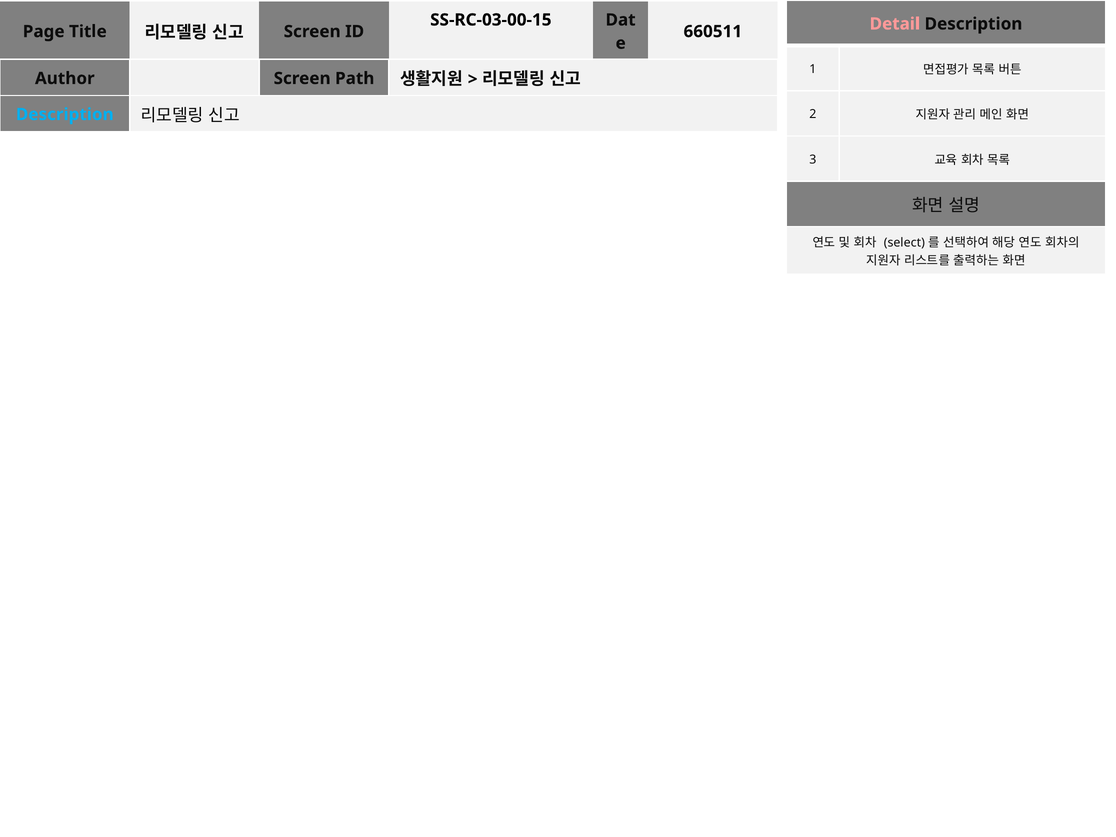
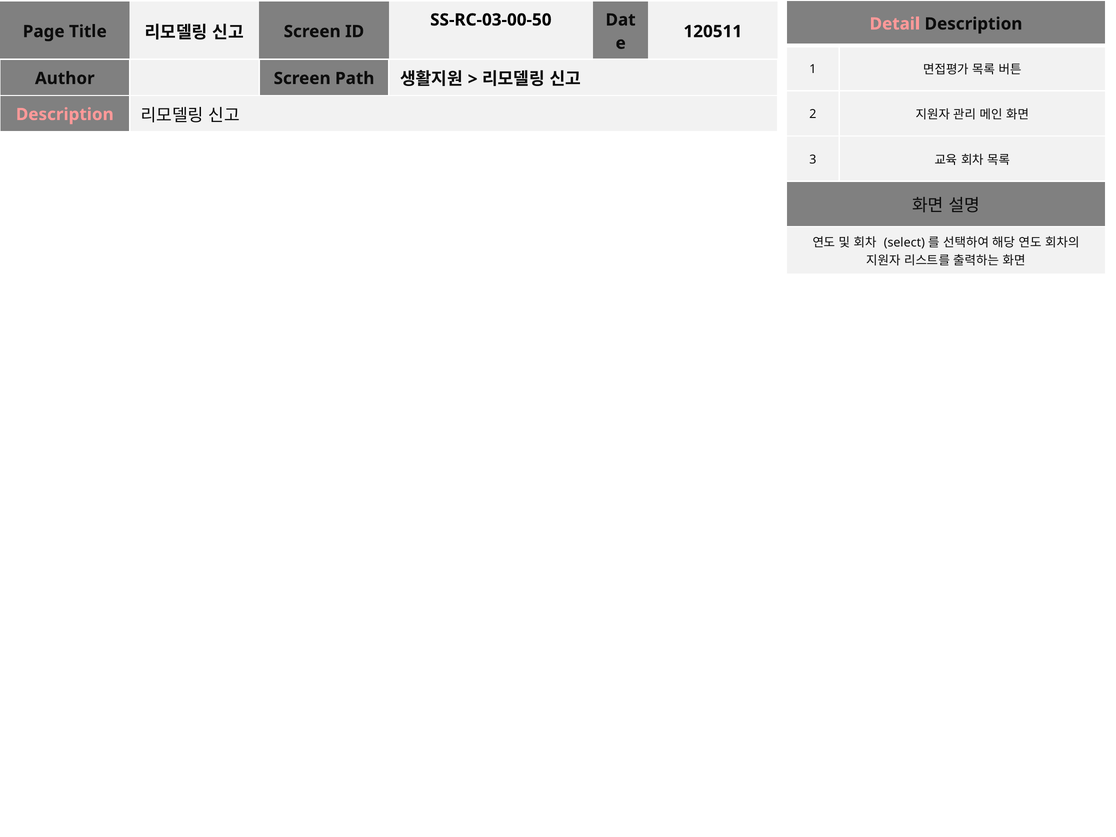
SS-RC-03-00-15: SS-RC-03-00-15 -> SS-RC-03-00-50 (491, 20)
660511: 660511 -> 120511 (713, 32)
Description colour: light blue -> pink (65, 114)
